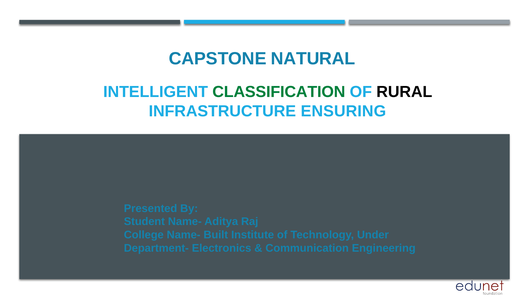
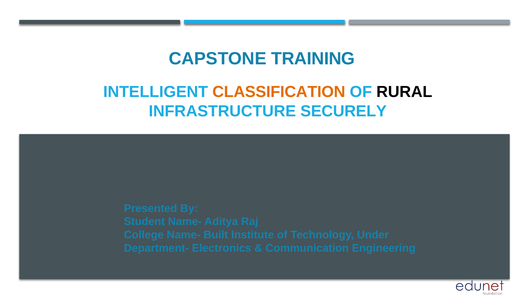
NATURAL: NATURAL -> TRAINING (313, 59)
CLASSIFICATION colour: green -> orange (279, 92)
ENSURING: ENSURING -> SECURELY (344, 111)
